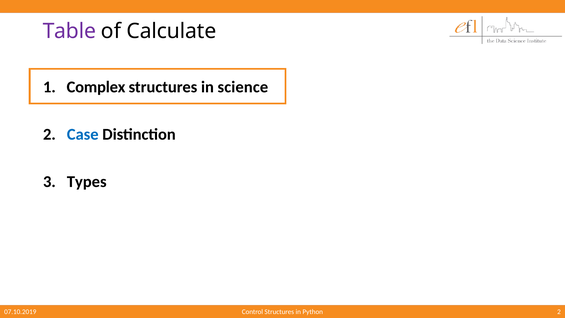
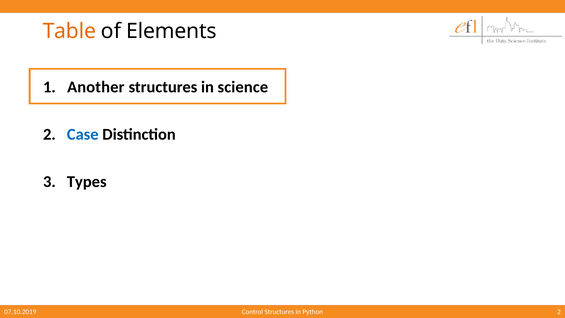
Table colour: purple -> orange (69, 31)
Calculate: Calculate -> Elements (171, 31)
Complex: Complex -> Another (96, 87)
